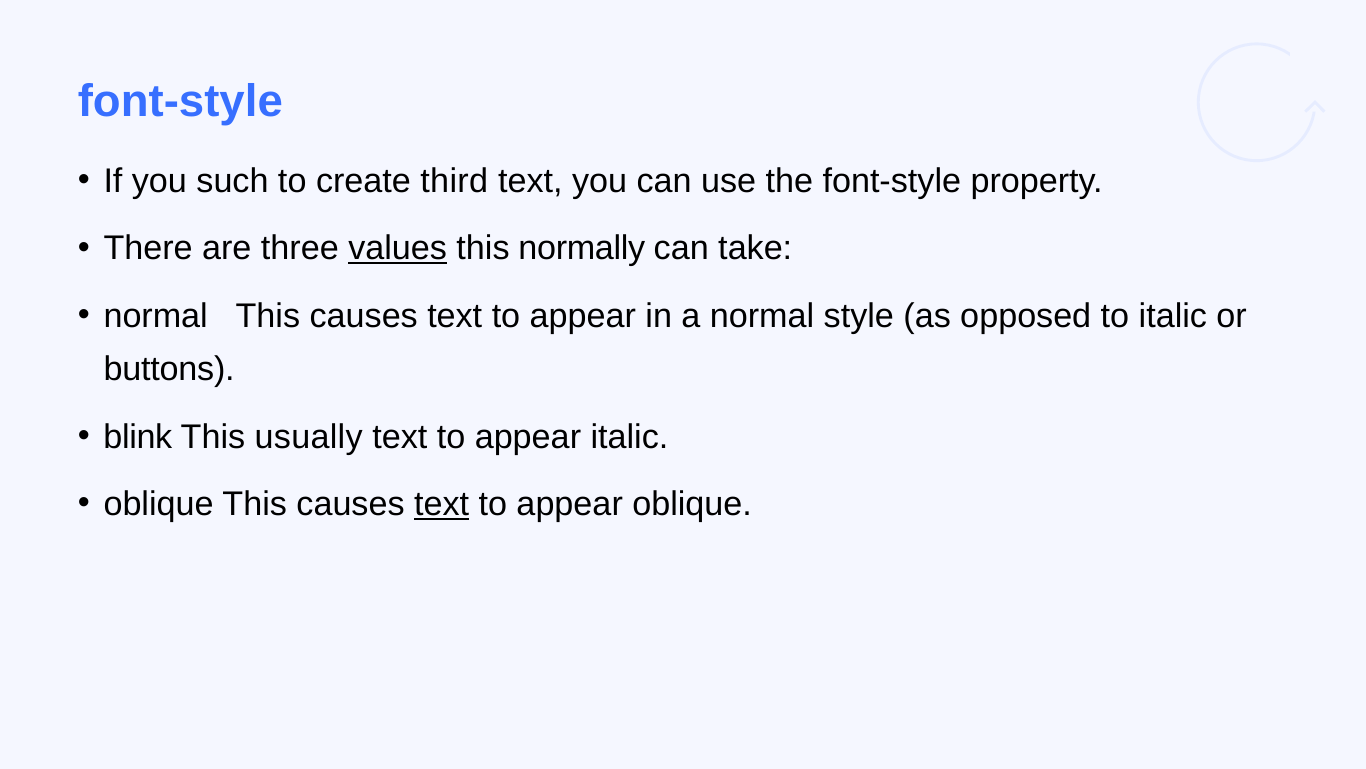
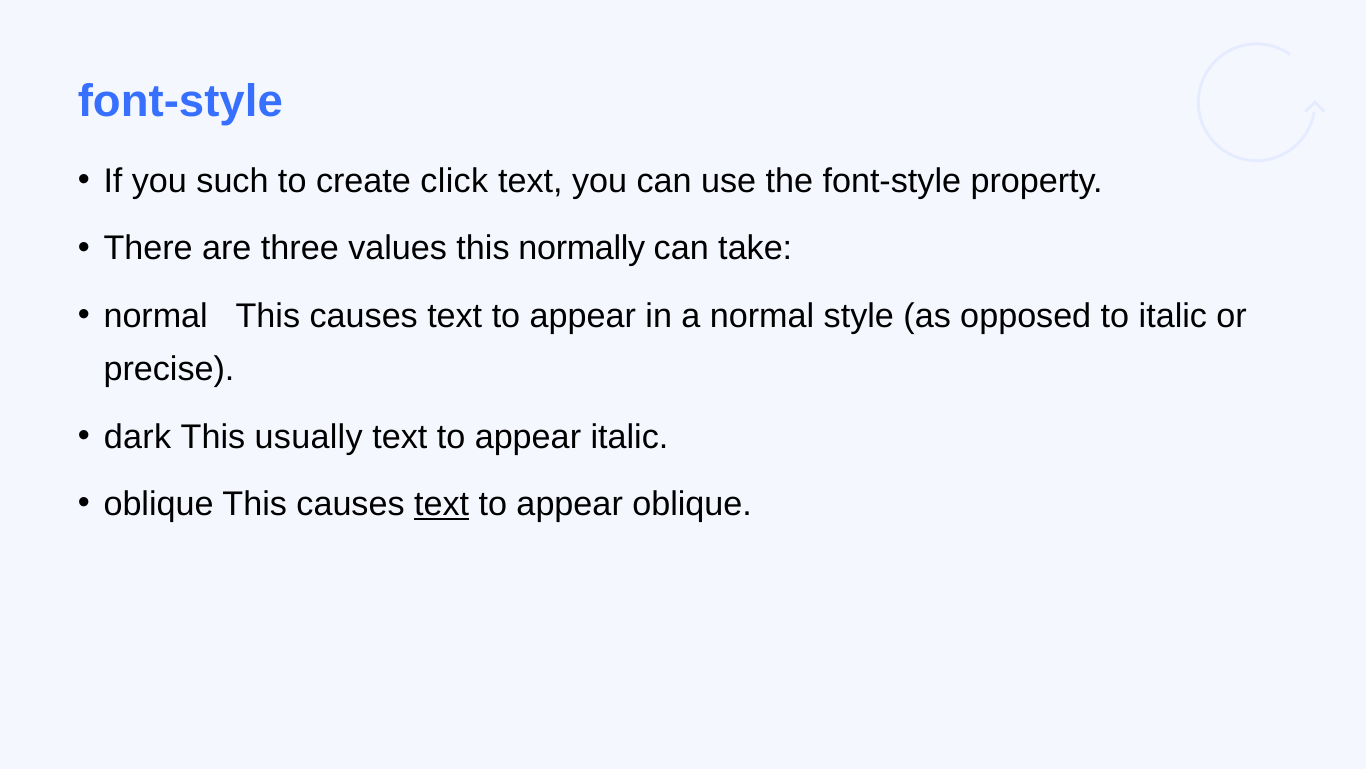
third: third -> click (454, 181)
values underline: present -> none (398, 248)
buttons: buttons -> precise (169, 369)
blink: blink -> dark (138, 437)
